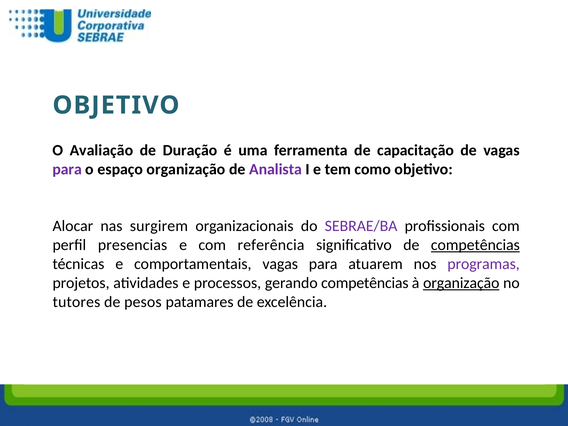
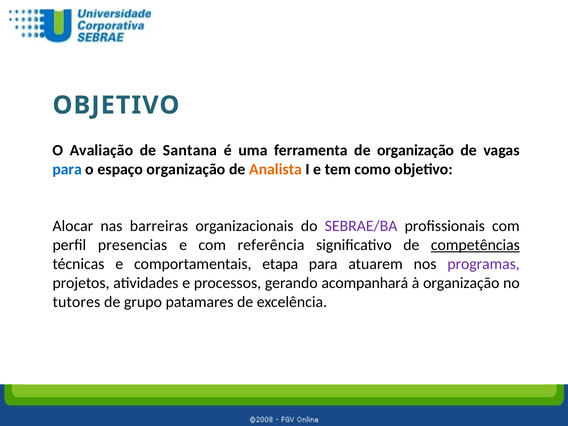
Duração: Duração -> Santana (190, 150)
de capacitação: capacitação -> organização (416, 150)
para colour: purple -> blue (67, 169)
Analista colour: purple -> orange (276, 169)
surgirem: surgirem -> barreiras (159, 226)
comportamentais vagas: vagas -> etapa (280, 264)
gerando competências: competências -> acompanhará (365, 283)
organização underline: present -> none (461, 283)
pesos: pesos -> grupo (143, 302)
